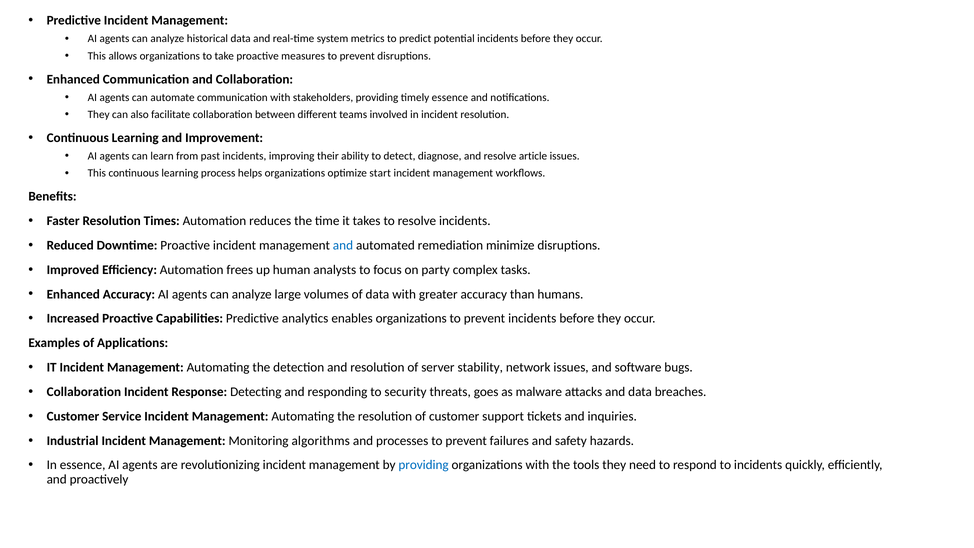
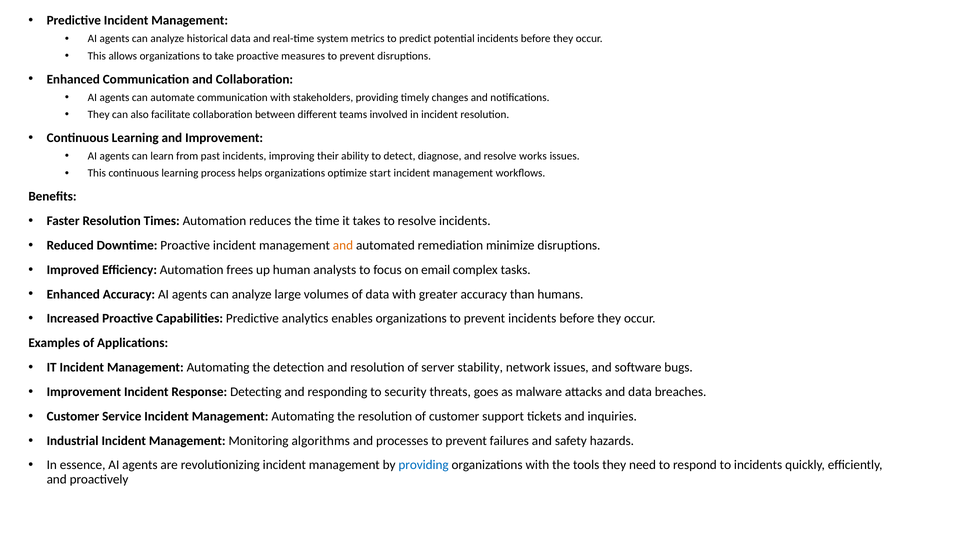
timely essence: essence -> changes (450, 97)
article: article -> works (533, 156)
and colour: blue -> orange (343, 245)
party: party -> email (436, 270)
Collaboration: Collaboration -> Improvement (84, 392)
